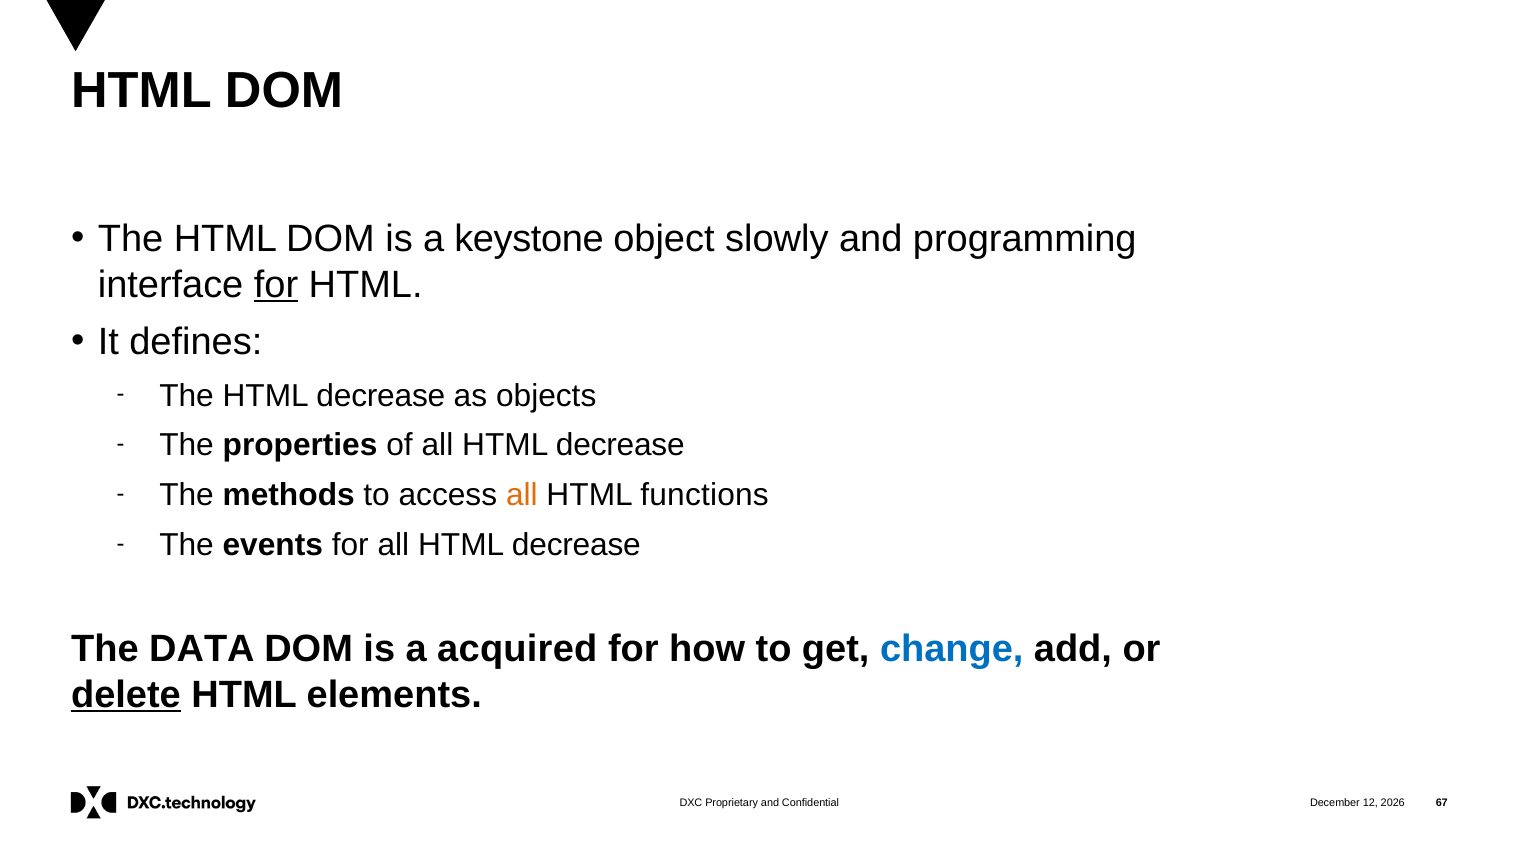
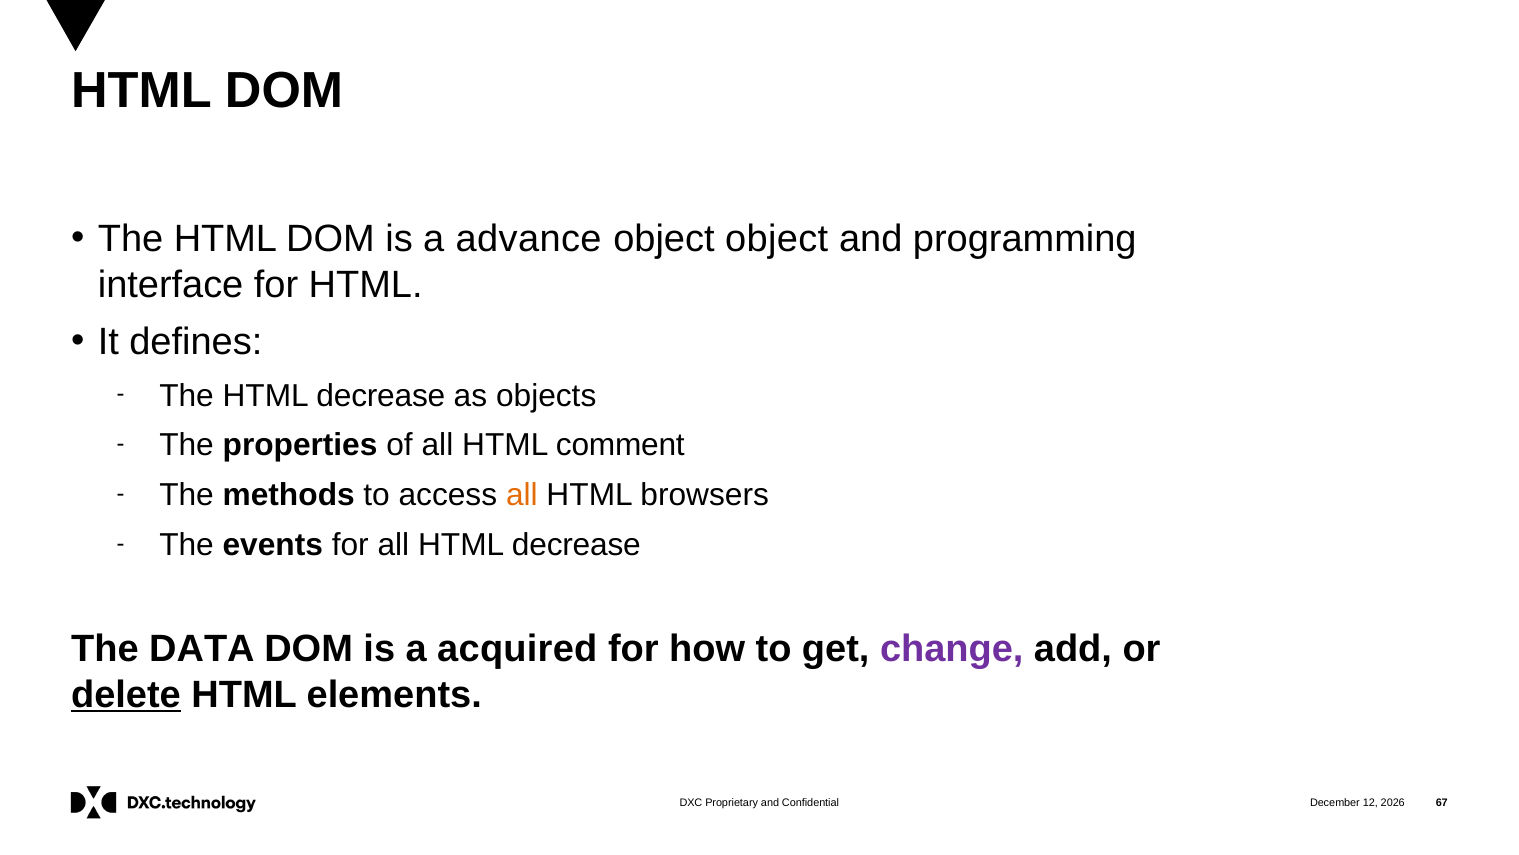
keystone: keystone -> advance (529, 239)
object slowly: slowly -> object (777, 239)
for underline: present -> none (276, 285)
of all HTML decrease: decrease -> comment (620, 445)
functions: functions -> browsers (705, 495)
change colour: blue -> purple (952, 649)
